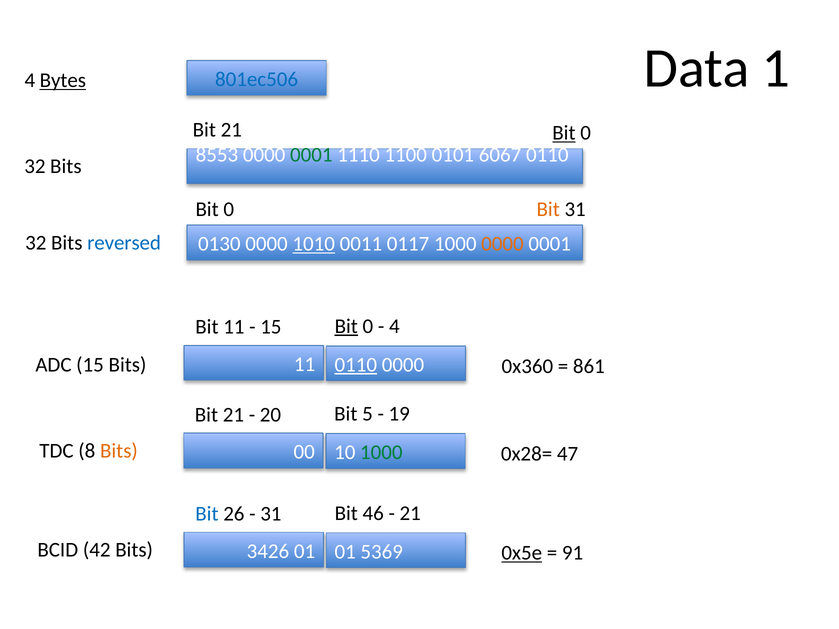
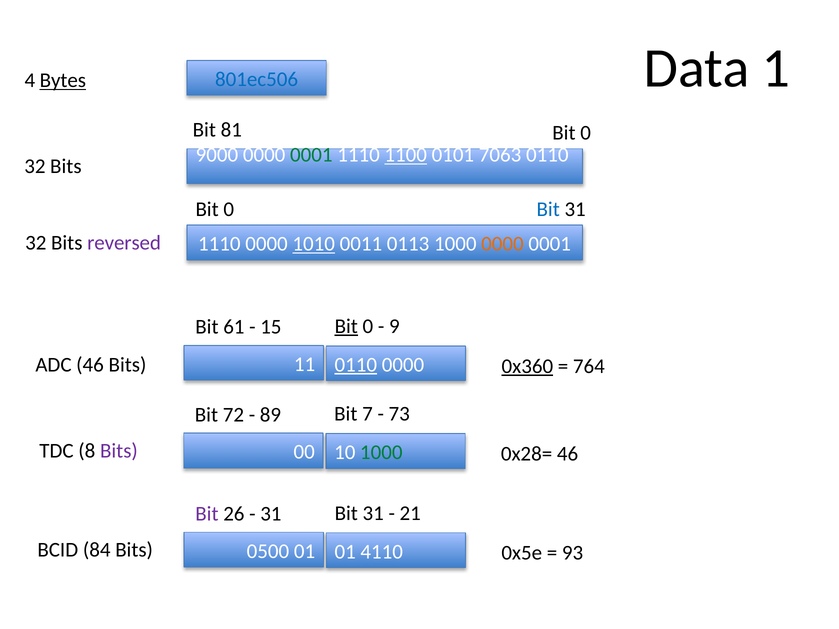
21: 21 -> 81 (231, 130)
Bit underline: present -> none (564, 133)
8553: 8553 -> 9000 (217, 155)
1100 underline: none -> present (406, 155)
6067: 6067 -> 7063 (500, 155)
Bit colour: orange -> blue (548, 209)
reversed colour: blue -> purple (124, 243)
0130: 0130 -> 1110 (219, 244)
0117: 0117 -> 0113 (408, 244)
4: 4 -> 9 (394, 326)
Bit 11: 11 -> 61 (234, 327)
ADC 15: 15 -> 46 (90, 365)
0x360 underline: none -> present (527, 366)
861: 861 -> 764 (589, 366)
5: 5 -> 7 (367, 414)
19: 19 -> 73 (399, 414)
21: 21 -> 72 (233, 415)
20: 20 -> 89 (270, 415)
Bits colour: orange -> purple (119, 451)
0x28= 47: 47 -> 46 (568, 454)
46: 46 -> 31 (373, 513)
Bit colour: blue -> purple (207, 514)
42: 42 -> 84 (97, 550)
3426: 3426 -> 0500 (268, 551)
5369: 5369 -> 4110 (382, 552)
0x5e underline: present -> none (522, 553)
91: 91 -> 93 (573, 553)
